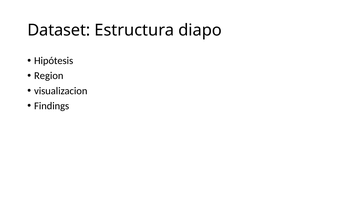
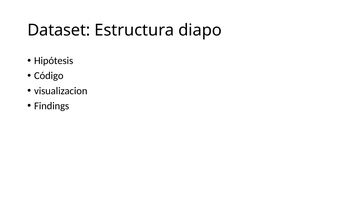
Region: Region -> Código (49, 76)
